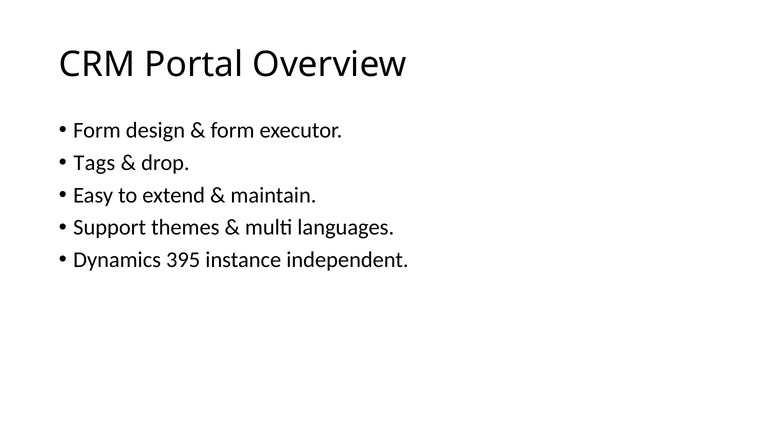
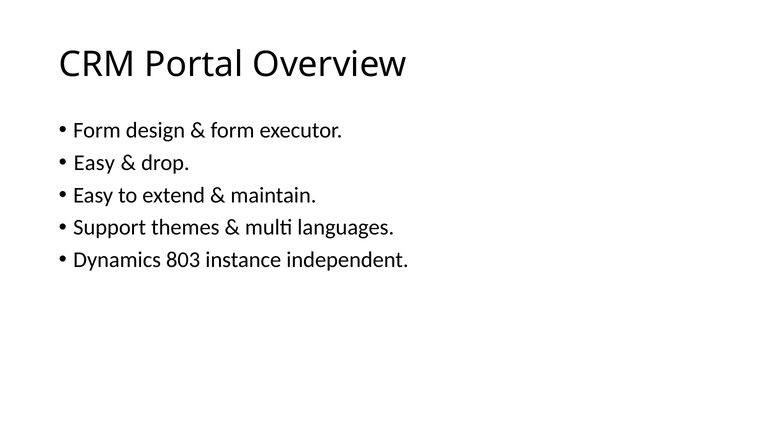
Tags: Tags -> Easy (94, 163)
395: 395 -> 803 (183, 260)
